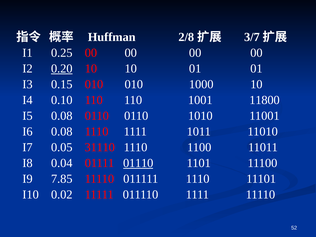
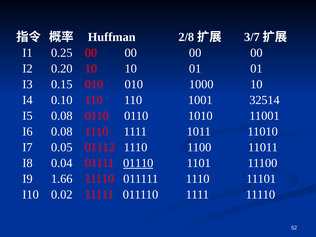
0.20 underline: present -> none (62, 69)
11800: 11800 -> 32514 (264, 100)
31110: 31110 -> 01112 (100, 147)
7.85: 7.85 -> 1.66 (62, 179)
